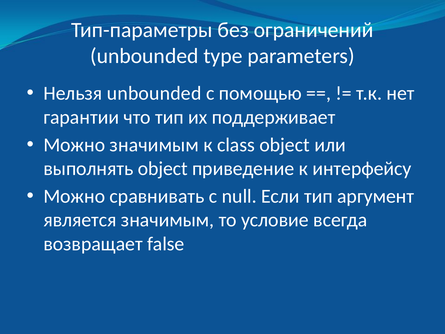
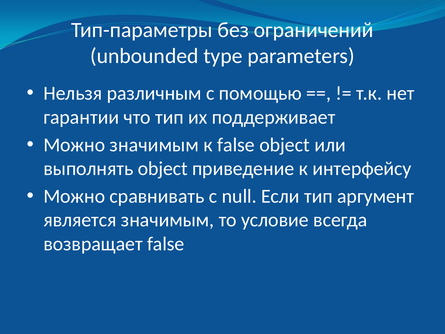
Нельзя unbounded: unbounded -> различным (154, 93)
к class: class -> false (236, 145)
